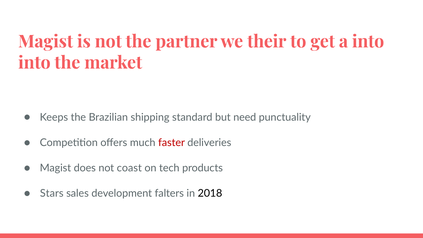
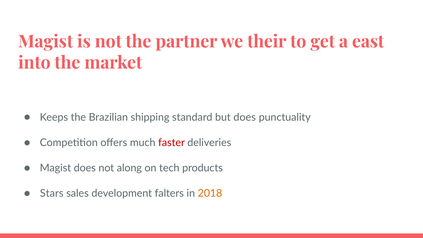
a into: into -> east (368, 42)
but need: need -> does (245, 117)
coast: coast -> along (129, 168)
2018 colour: black -> orange (210, 193)
